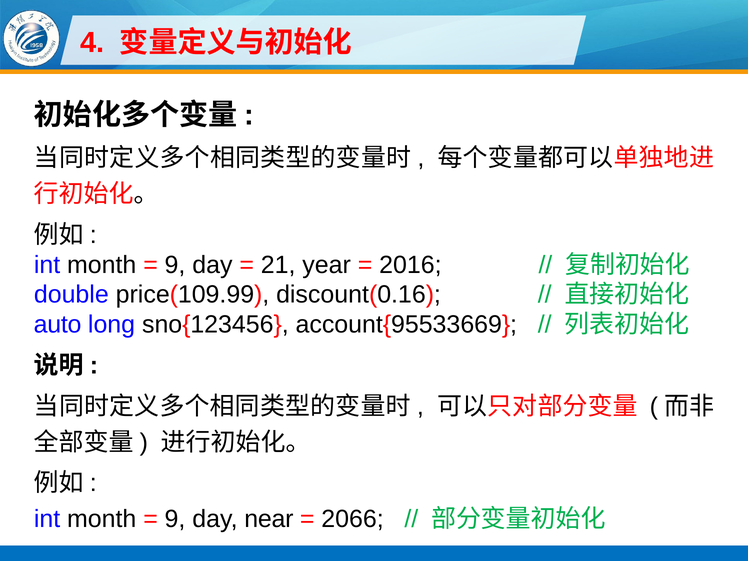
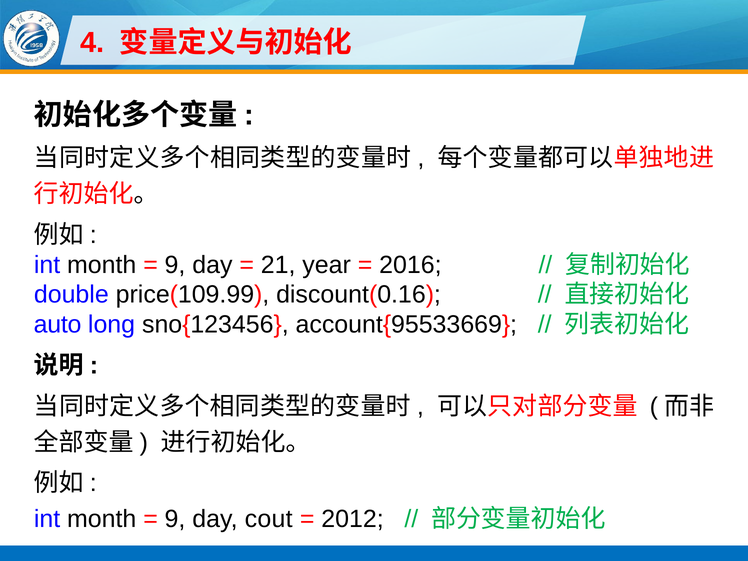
near: near -> cout (269, 519)
2066: 2066 -> 2012 (353, 519)
